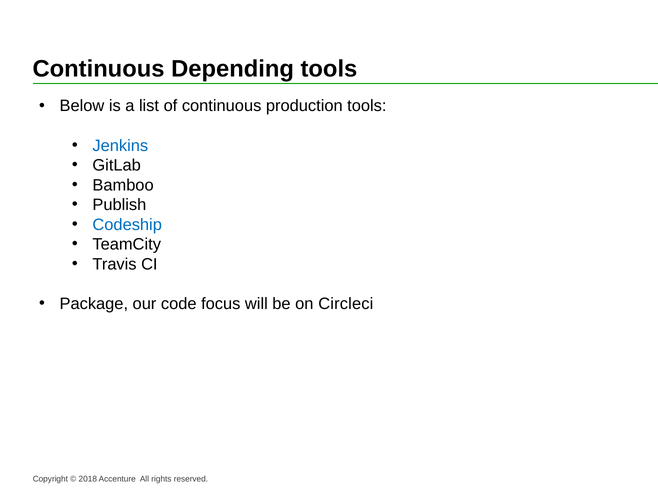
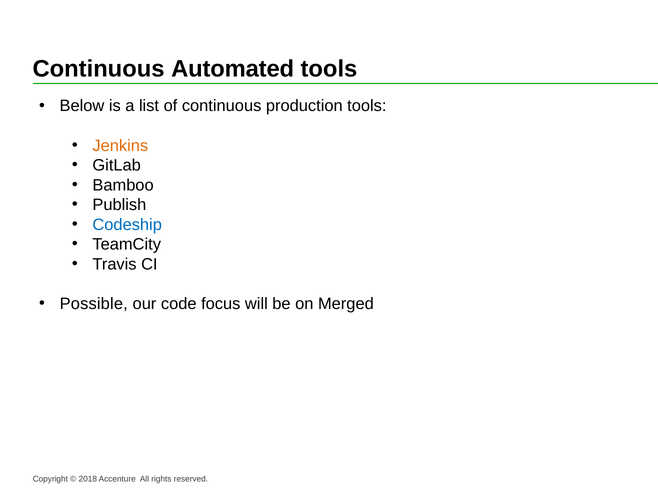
Depending: Depending -> Automated (233, 69)
Jenkins colour: blue -> orange (120, 145)
Package: Package -> Possible (94, 303)
Circleci: Circleci -> Merged (346, 303)
